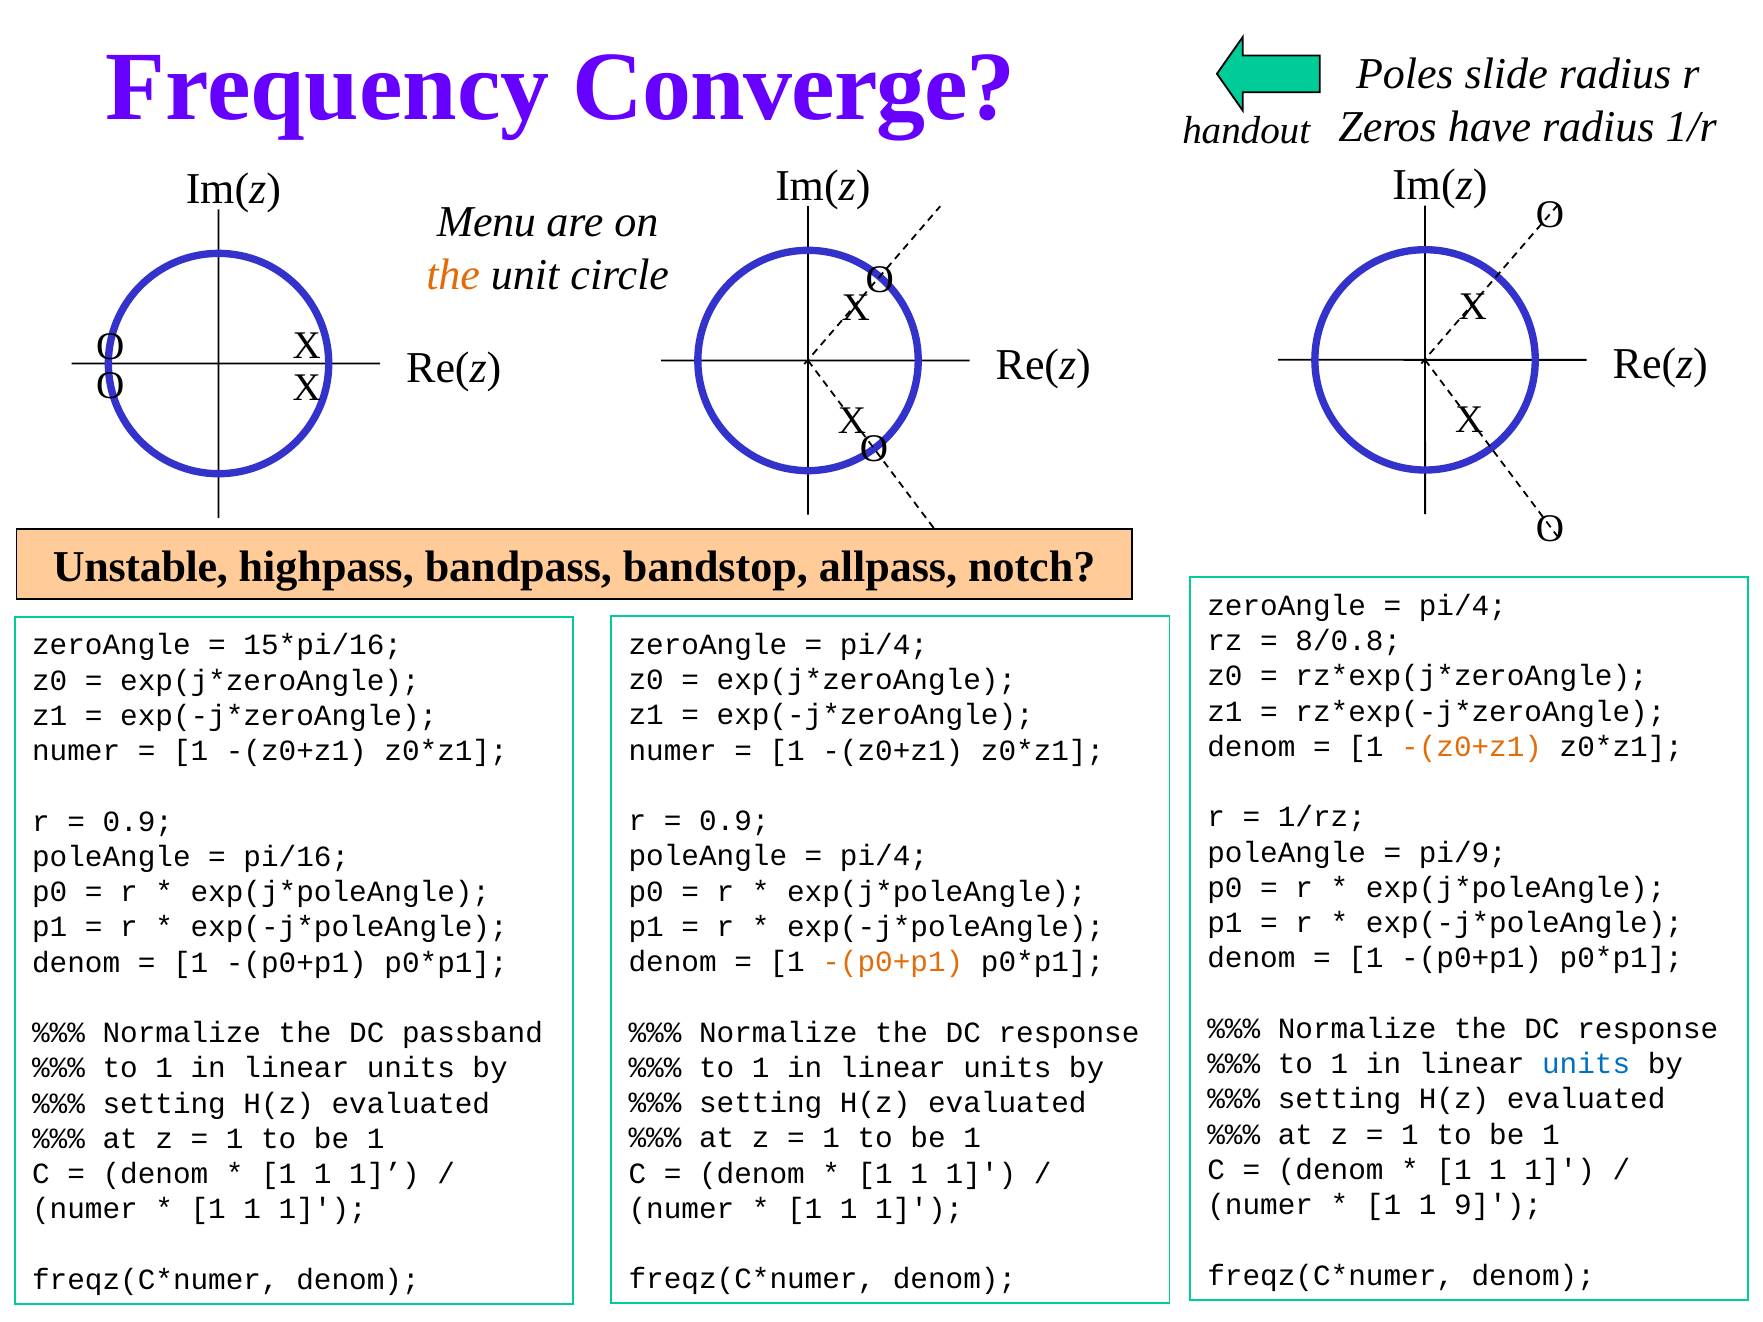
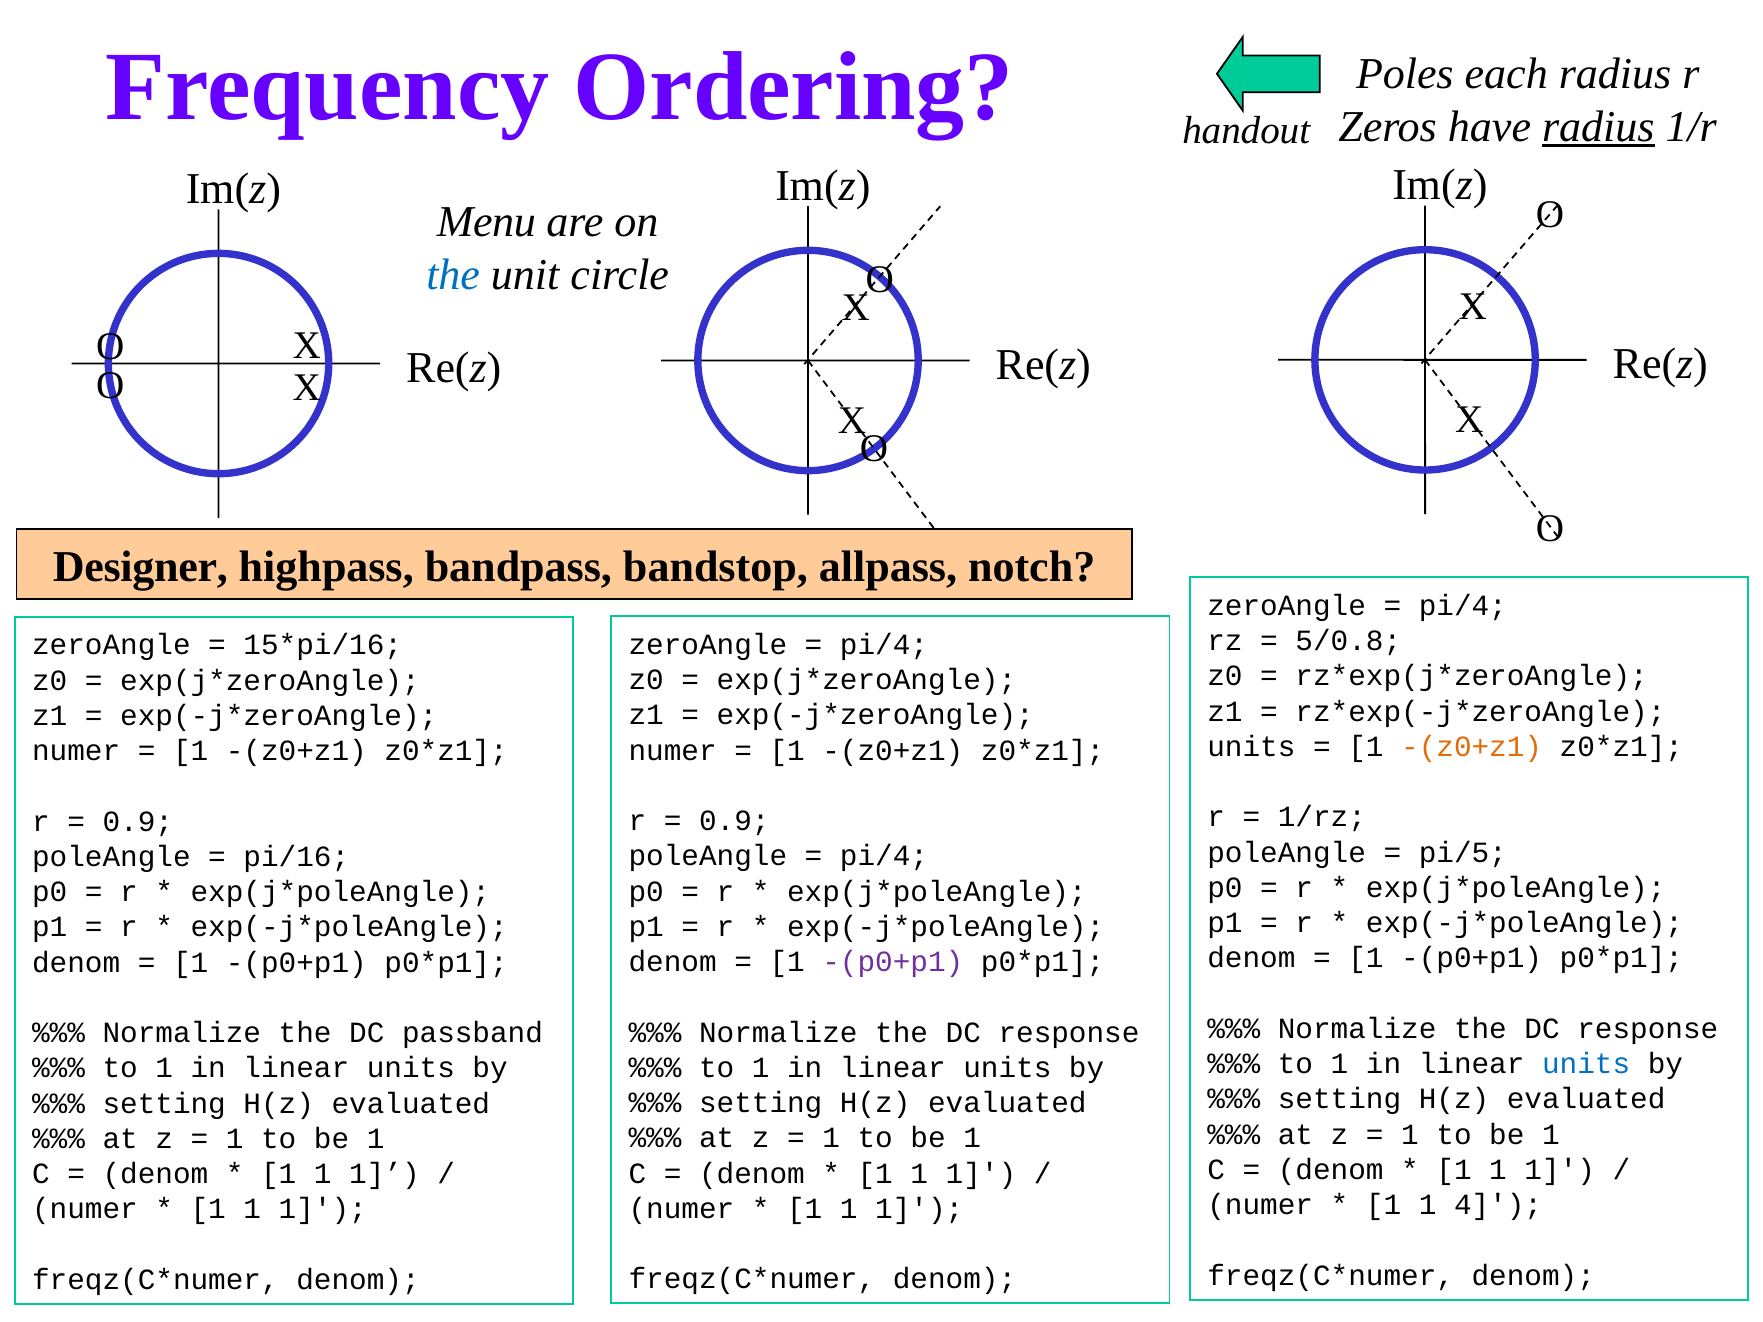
Converge: Converge -> Ordering (794, 88)
slide: slide -> each (1506, 74)
radius underline: none -> present (1598, 127)
the colour: orange -> blue (453, 275)
Unstable: Unstable -> Designer (140, 567)
8/0.8: 8/0.8 -> 5/0.8 (1348, 641)
denom: denom -> units (1251, 747)
pi/9: pi/9 -> pi/5 (1463, 853)
-(p0+p1 colour: orange -> purple (893, 962)
9: 9 -> 4 (1498, 1205)
